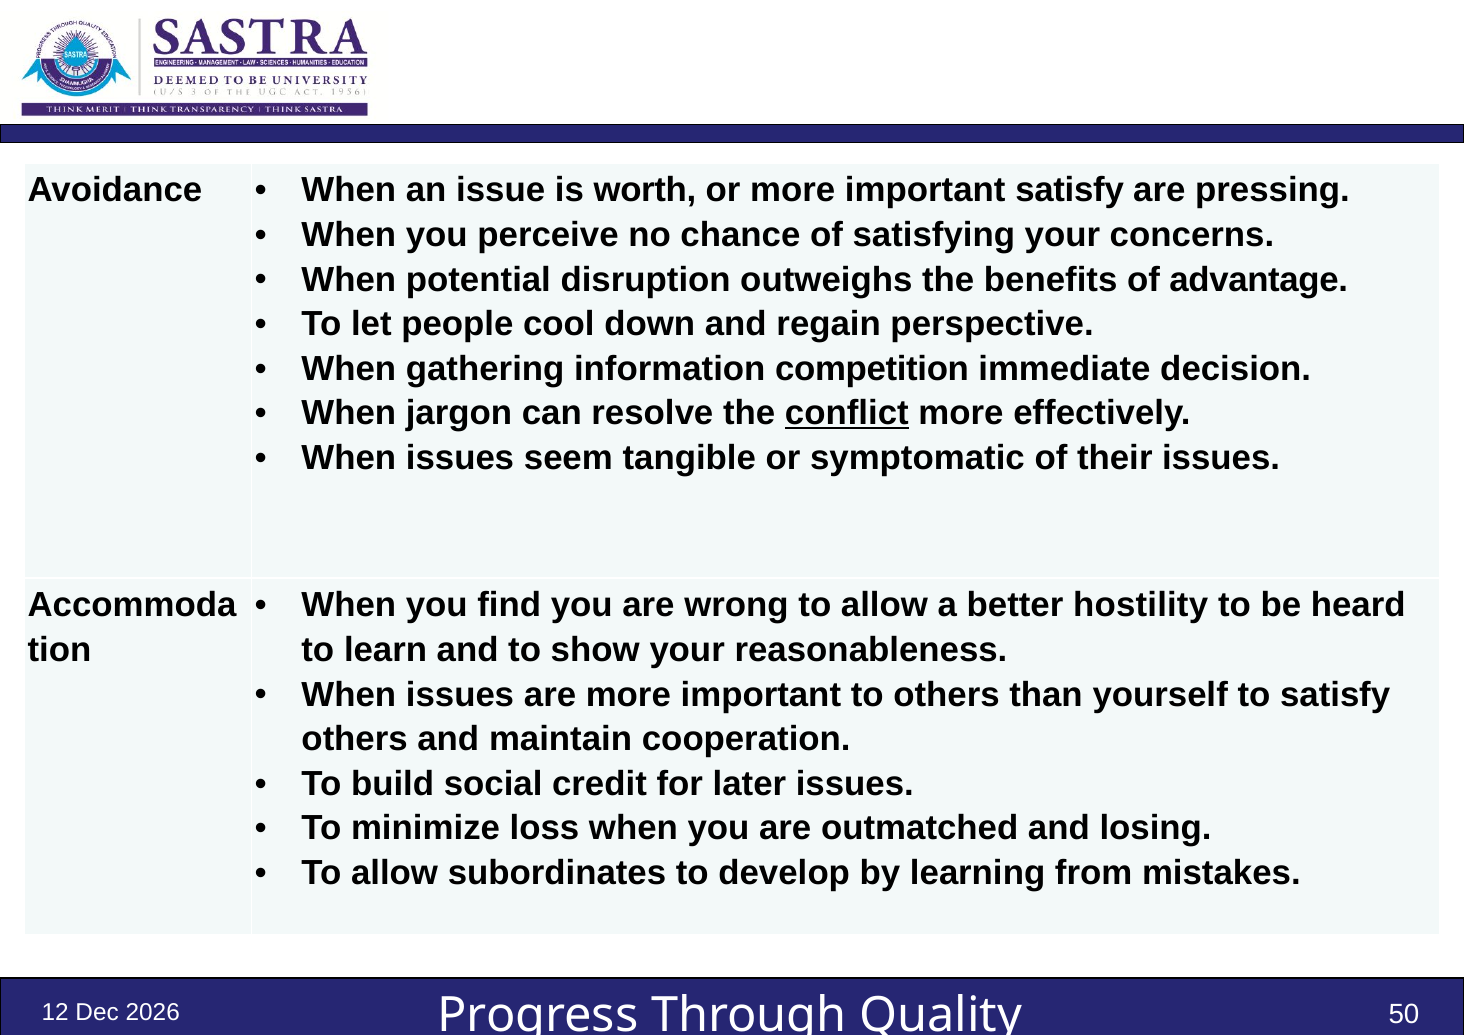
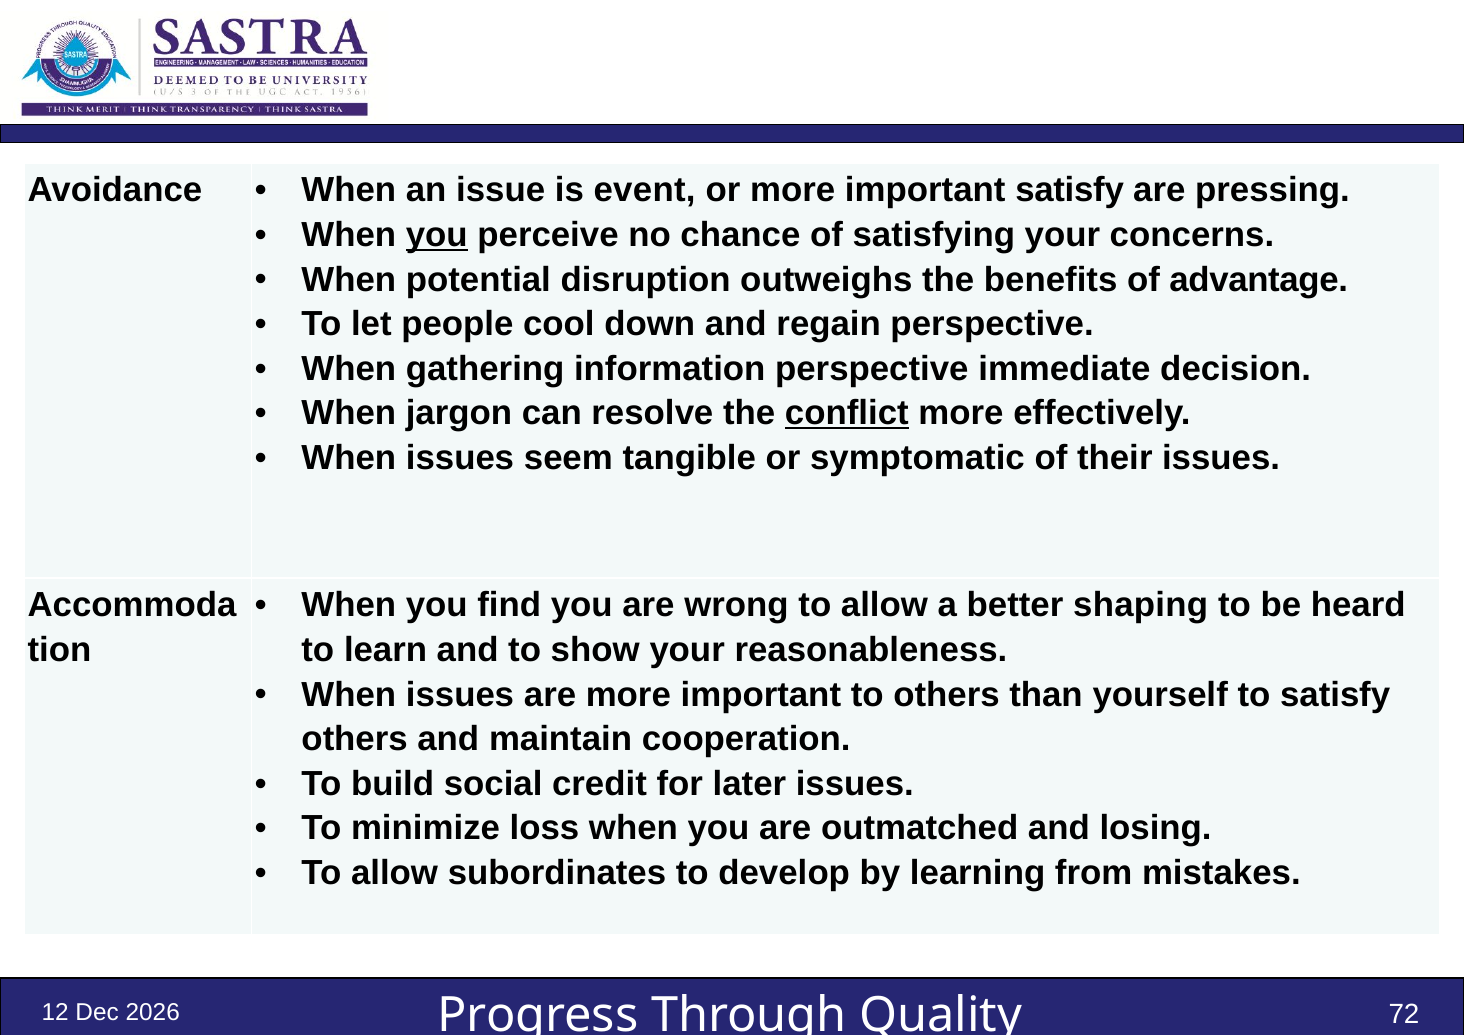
worth: worth -> event (645, 190)
you underline: none -> present (437, 235)
information competition: competition -> perspective (872, 369)
hostility: hostility -> shaping (1141, 606)
50: 50 -> 72 (1404, 1015)
